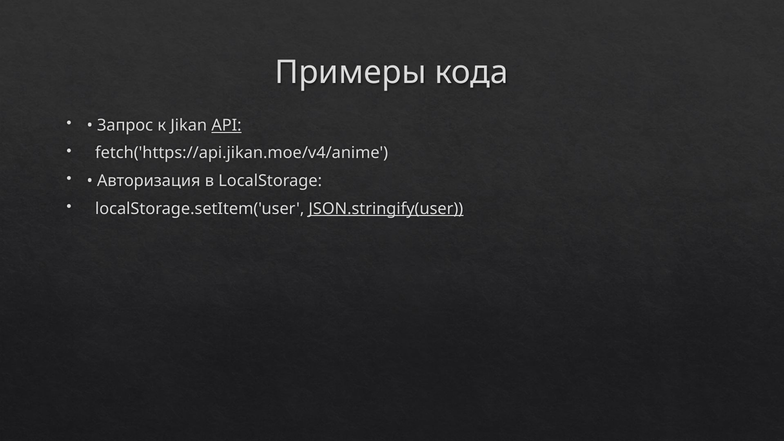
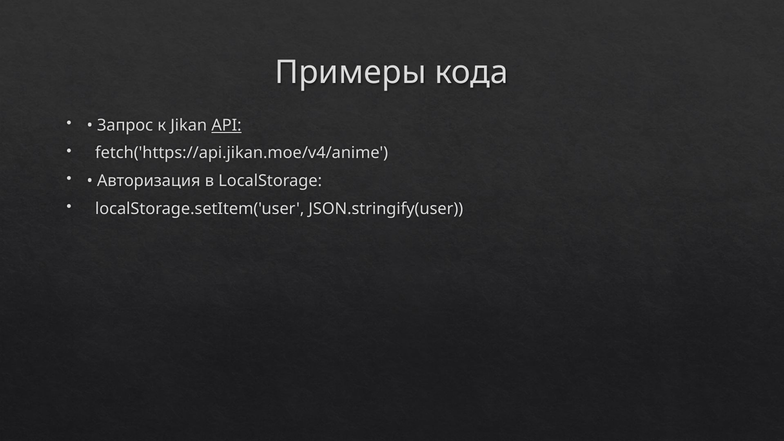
JSON.stringify(user underline: present -> none (386, 209)
